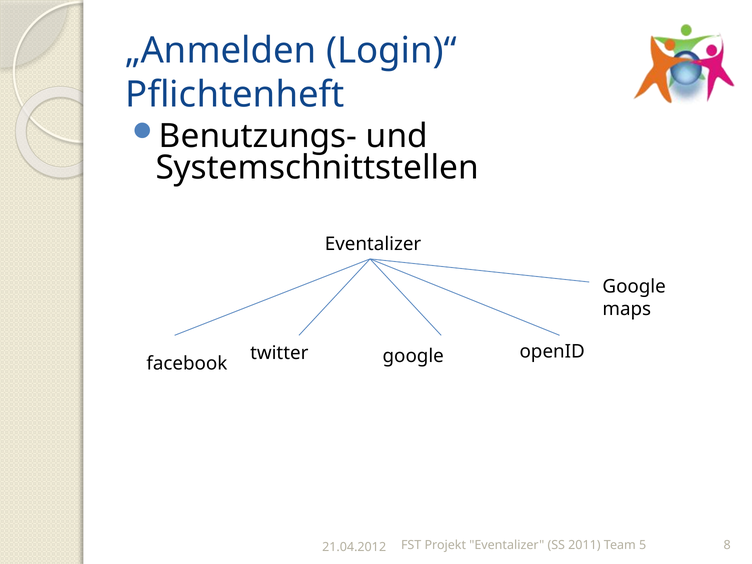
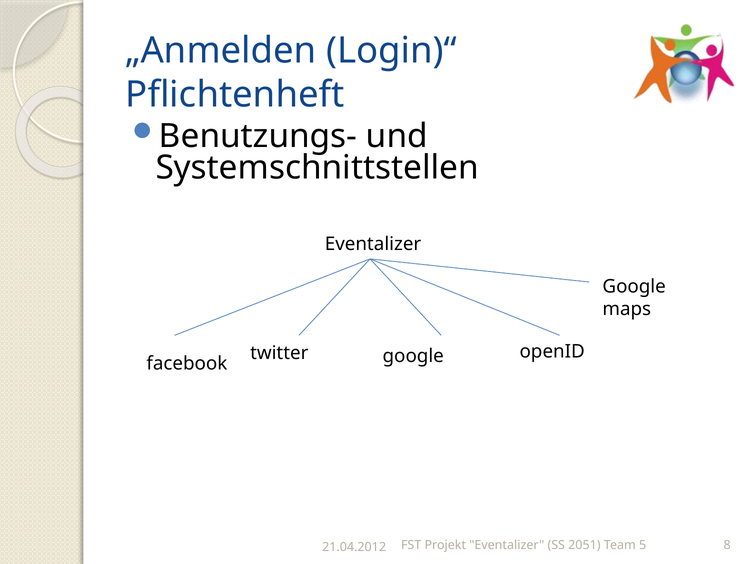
2011: 2011 -> 2051 (584, 545)
